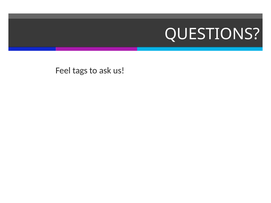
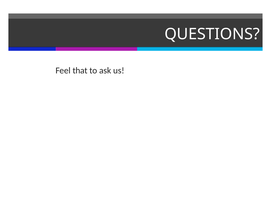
tags: tags -> that (80, 71)
